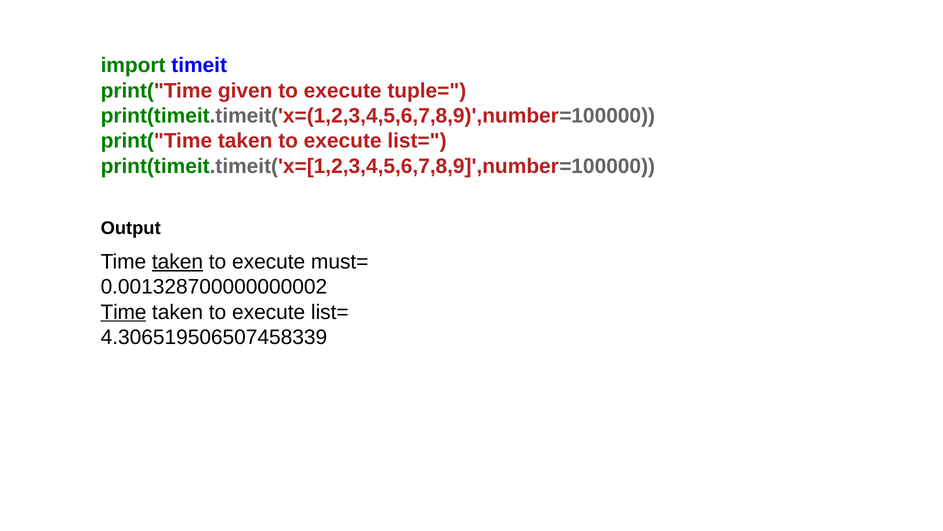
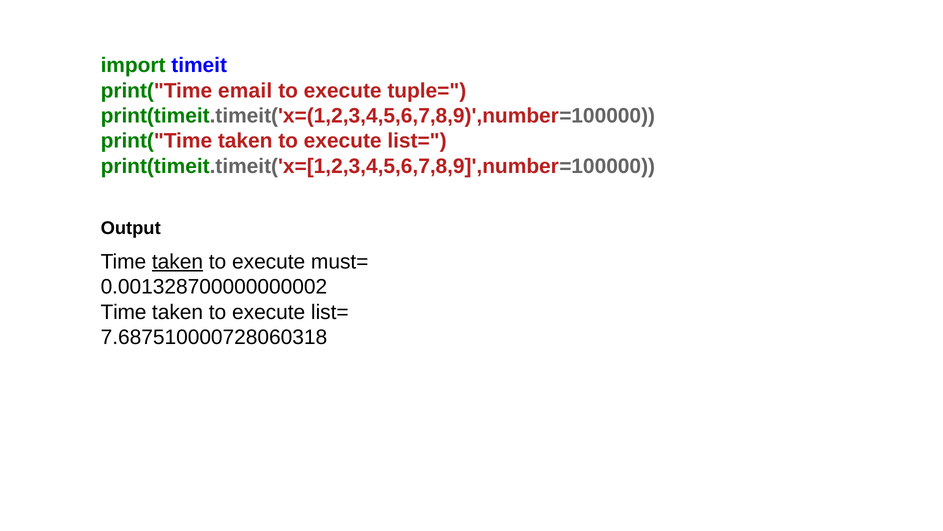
given: given -> email (245, 91)
Time underline: present -> none (124, 312)
4.306519506507458339: 4.306519506507458339 -> 7.687510000728060318 (214, 337)
